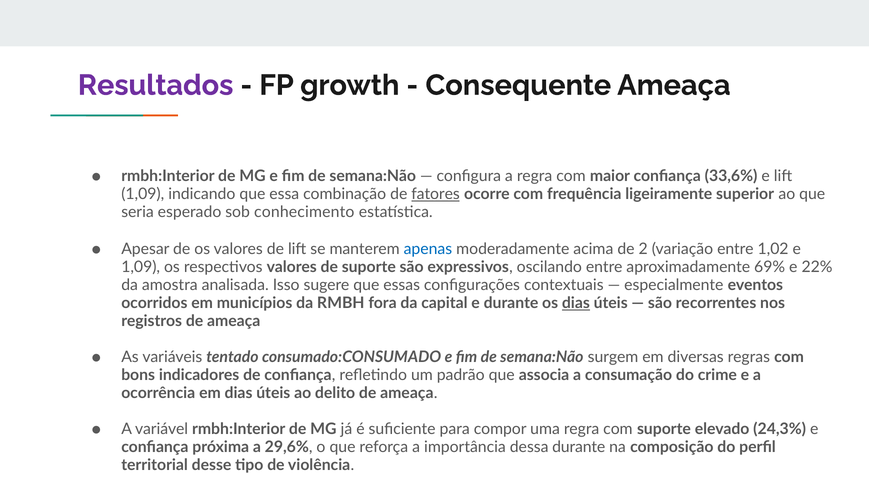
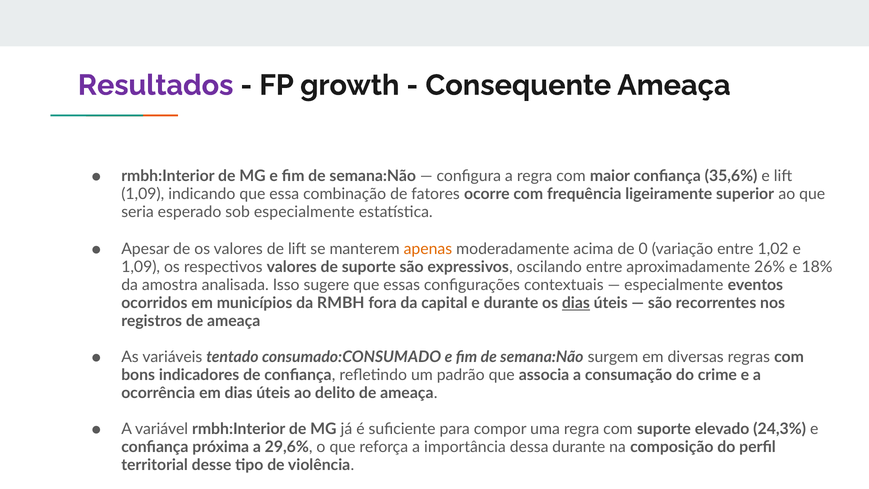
33,6%: 33,6% -> 35,6% (731, 176)
fatores underline: present -> none (436, 194)
sob conhecimento: conhecimento -> especialmente (304, 212)
apenas colour: blue -> orange (428, 249)
2: 2 -> 0 (643, 249)
69%: 69% -> 26% (770, 267)
22%: 22% -> 18% (817, 267)
